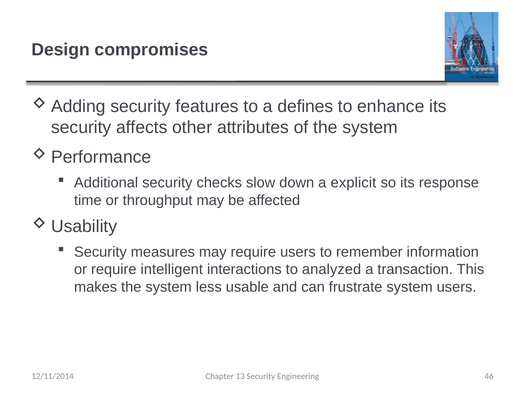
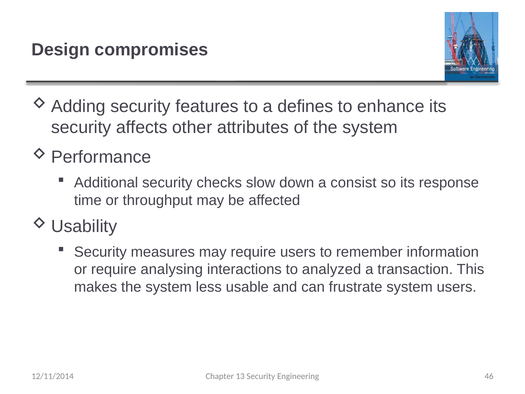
explicit: explicit -> consist (353, 183)
intelligent: intelligent -> analysing (172, 269)
